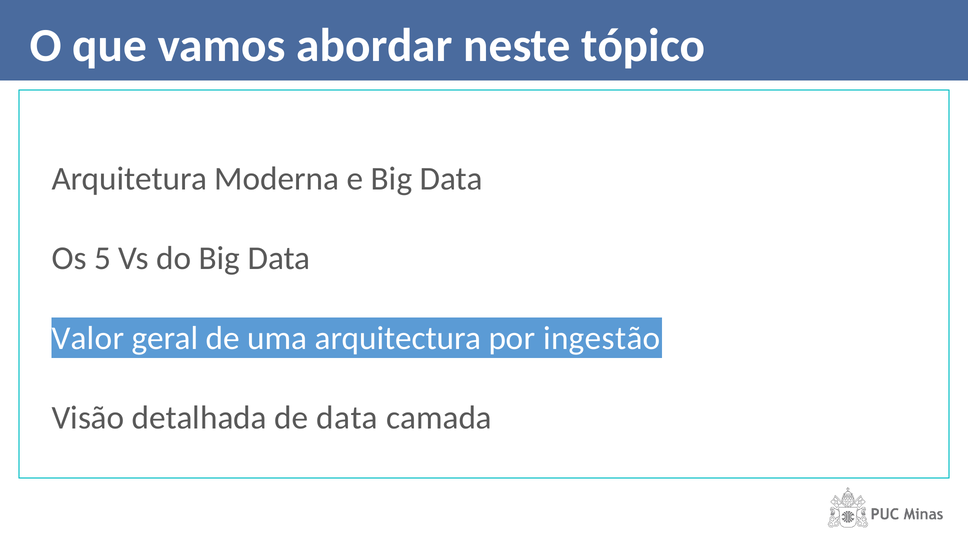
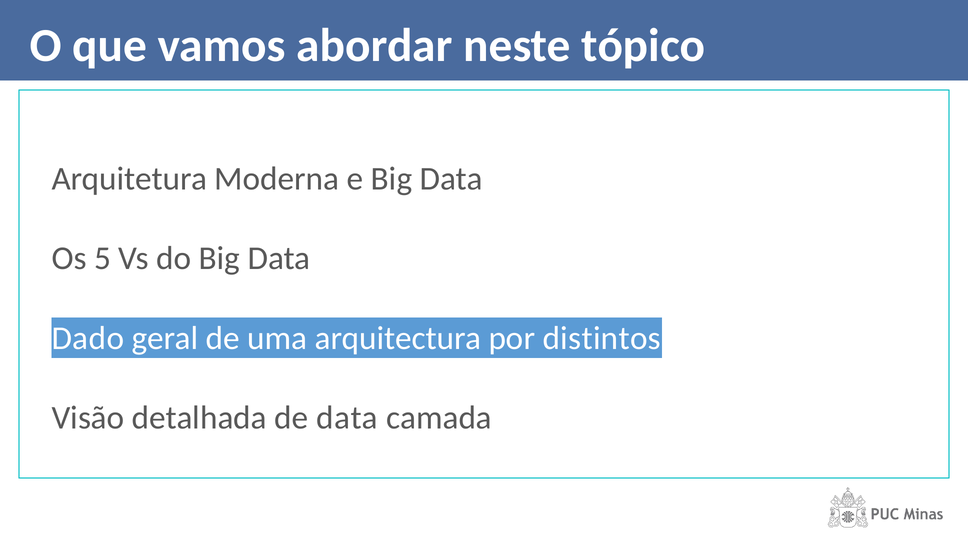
Valor: Valor -> Dado (88, 338)
ingestão: ingestão -> distintos (602, 338)
